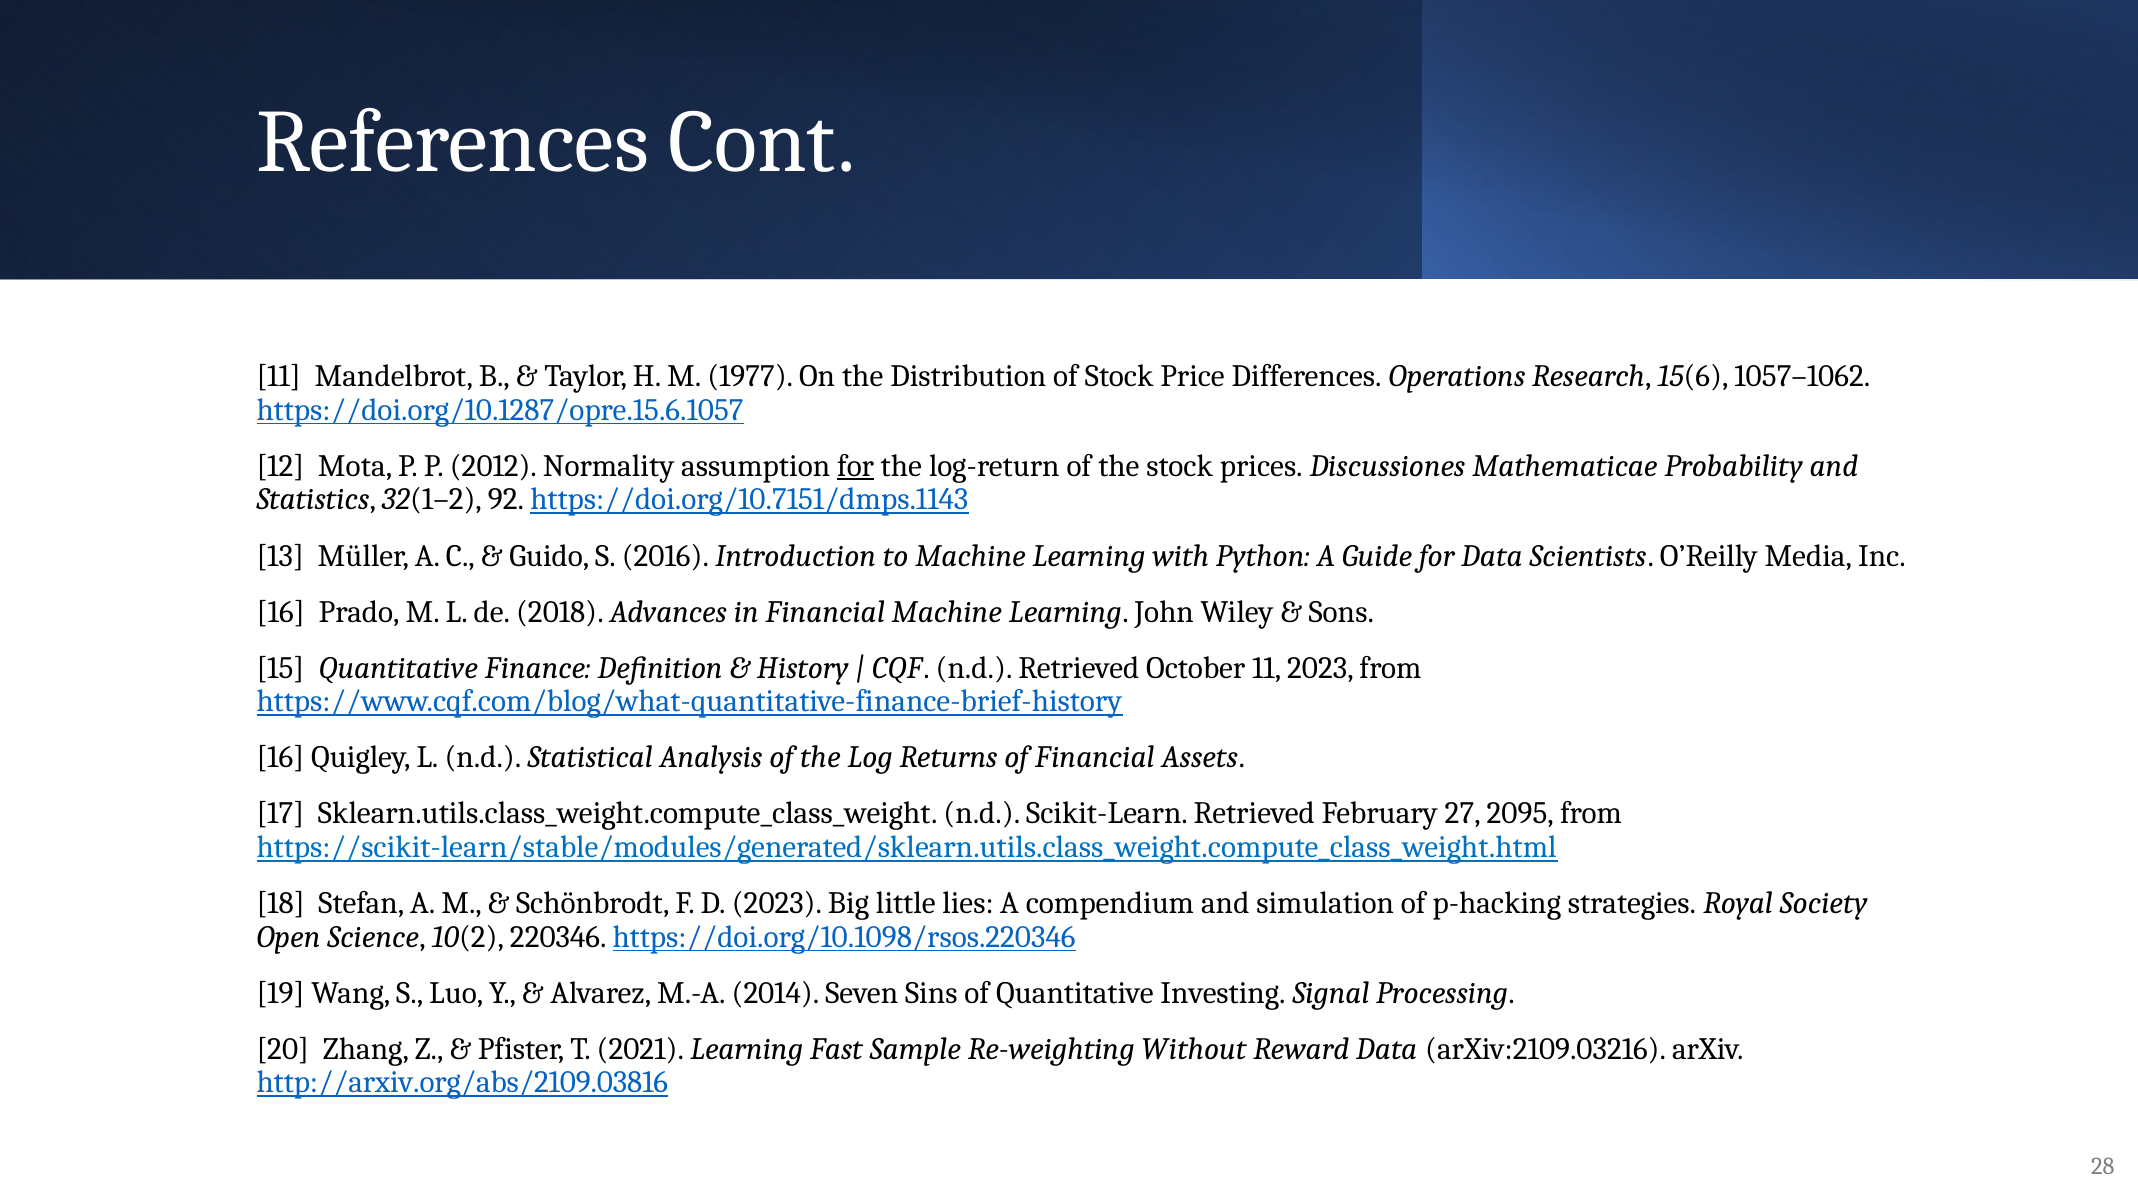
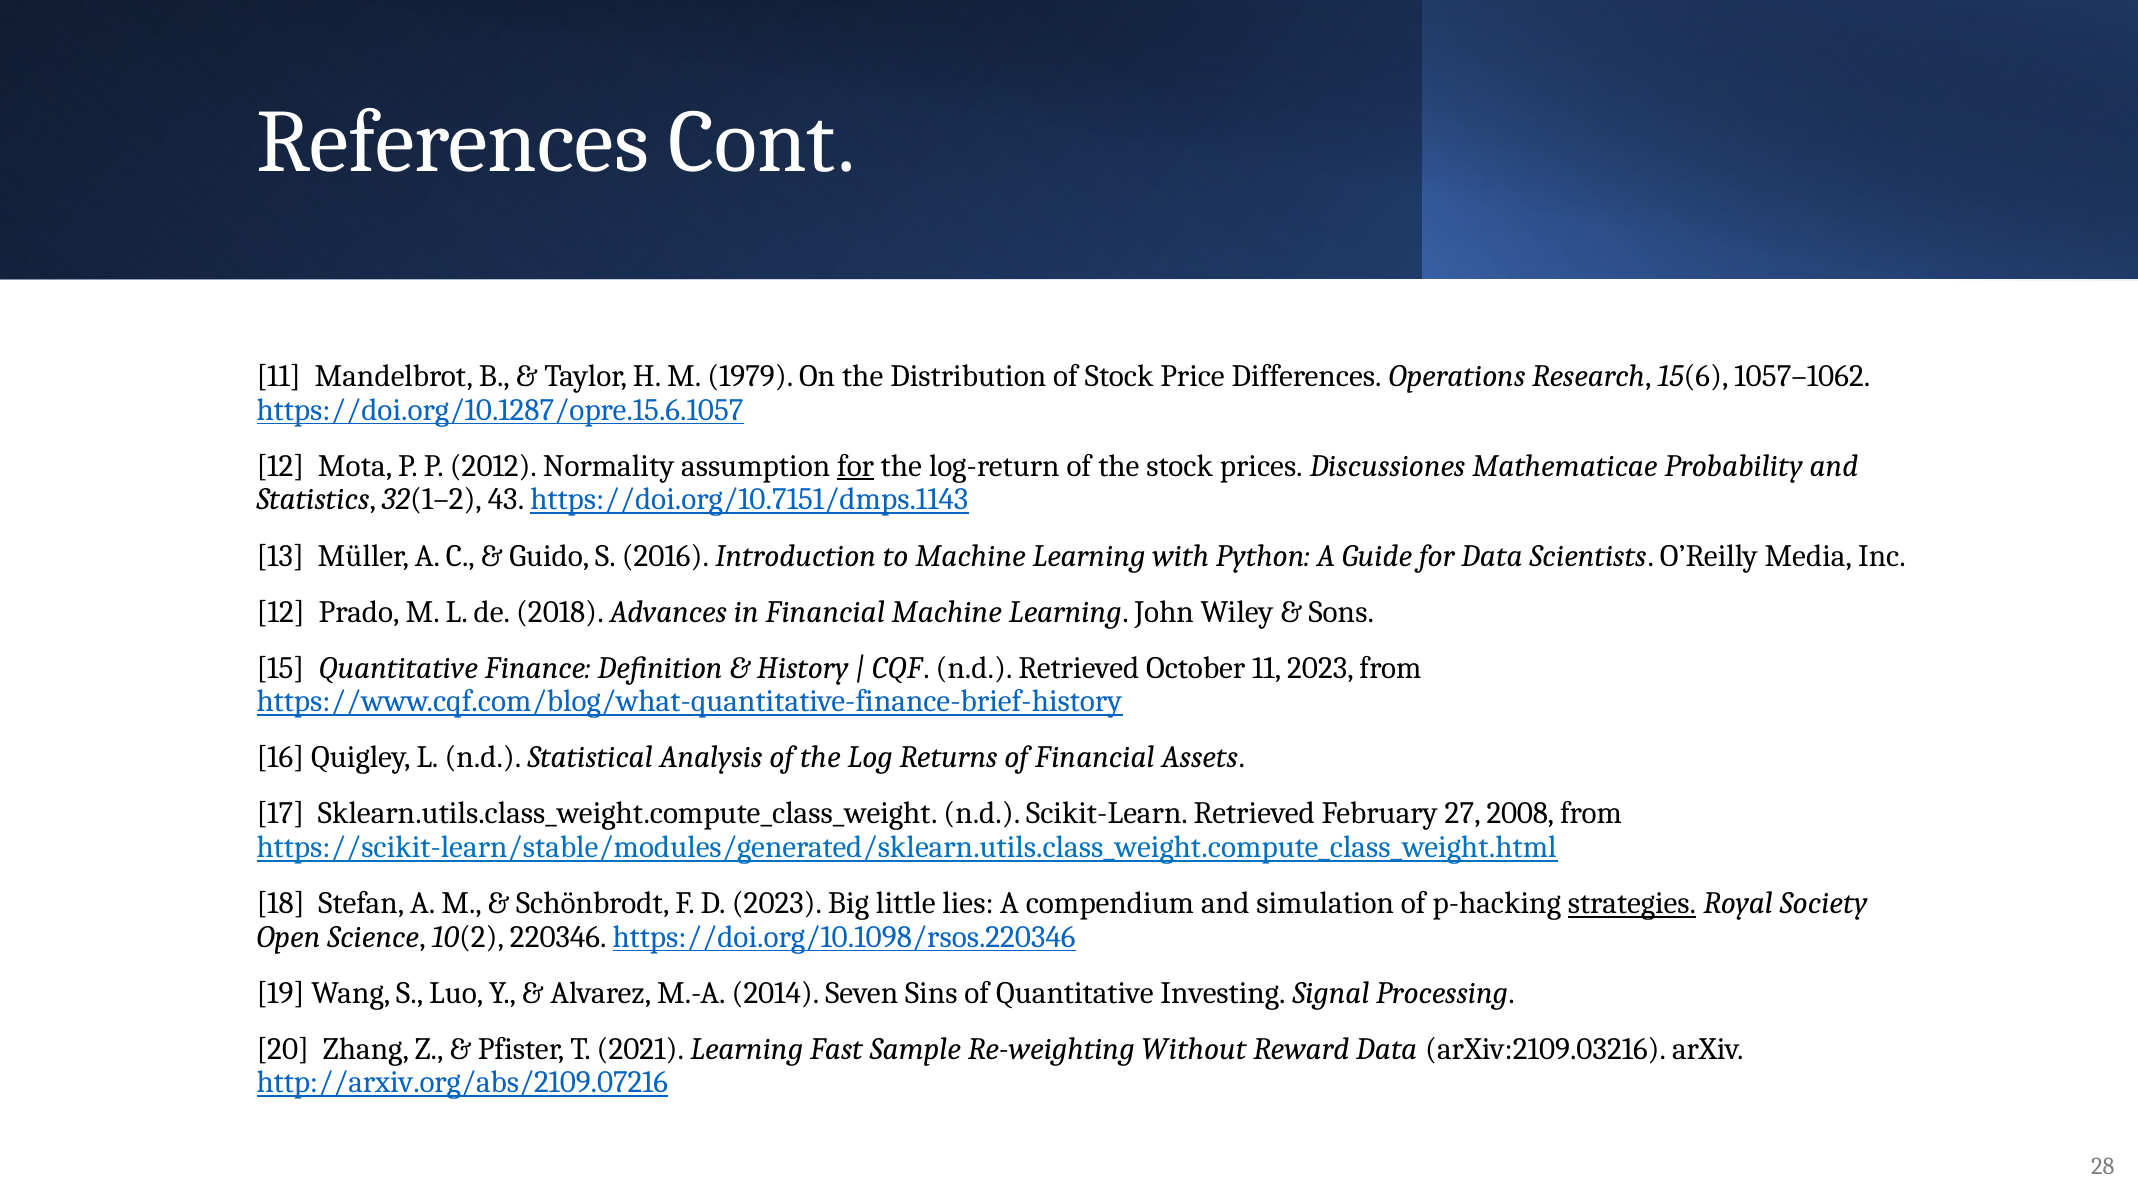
1977: 1977 -> 1979 (750, 376)
92: 92 -> 43 (506, 500)
16: 16 -> 12 (281, 612)
2095: 2095 -> 2008 (1520, 813)
strategies underline: none -> present (1632, 903)
http://arxiv.org/abs/2109.03816: http://arxiv.org/abs/2109.03816 -> http://arxiv.org/abs/2109.07216 (462, 1082)
